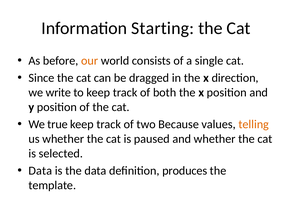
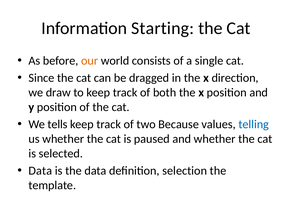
write: write -> draw (58, 93)
true: true -> tells (58, 124)
telling colour: orange -> blue (254, 124)
produces: produces -> selection (185, 171)
